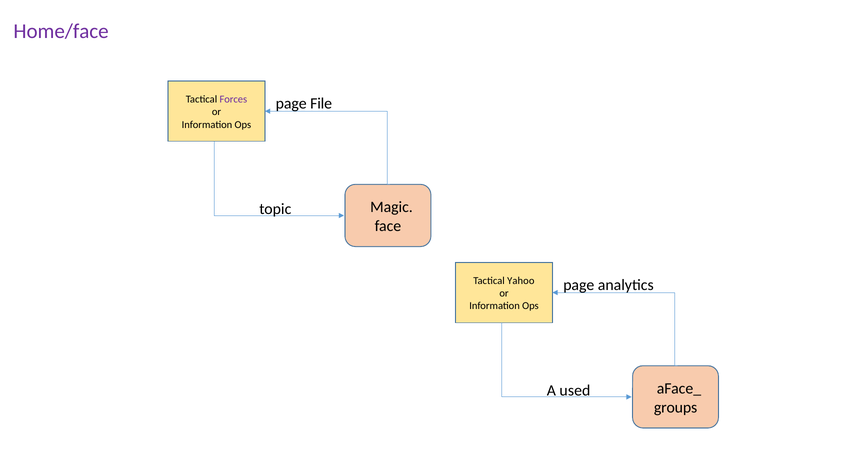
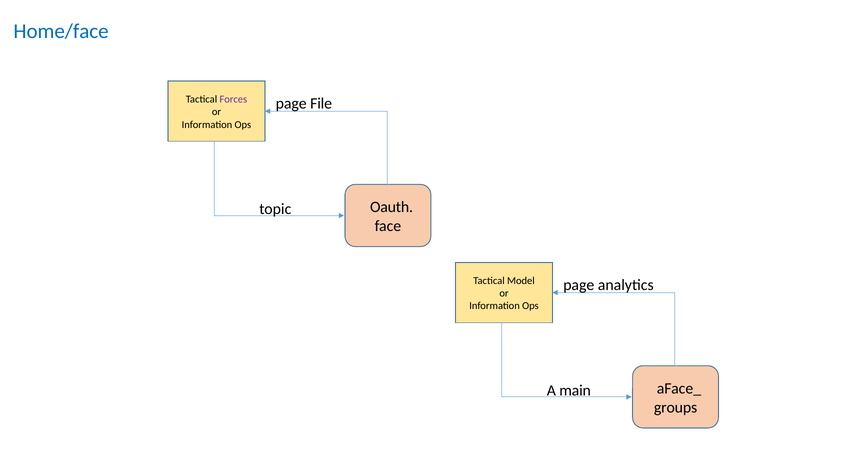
Home/face colour: purple -> blue (61, 31)
Magic: Magic -> Oauth (392, 207)
Yahoo: Yahoo -> Model (521, 281)
used: used -> main (575, 391)
